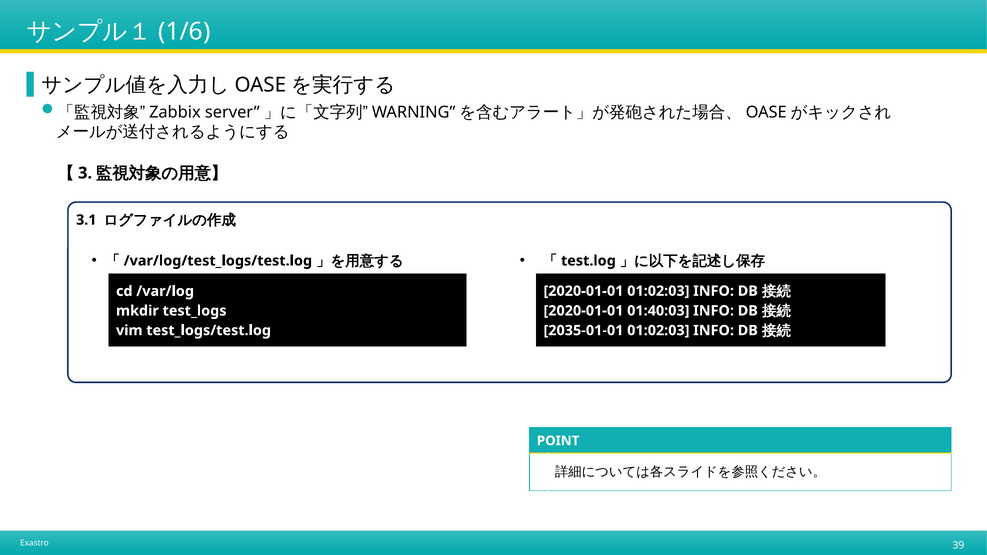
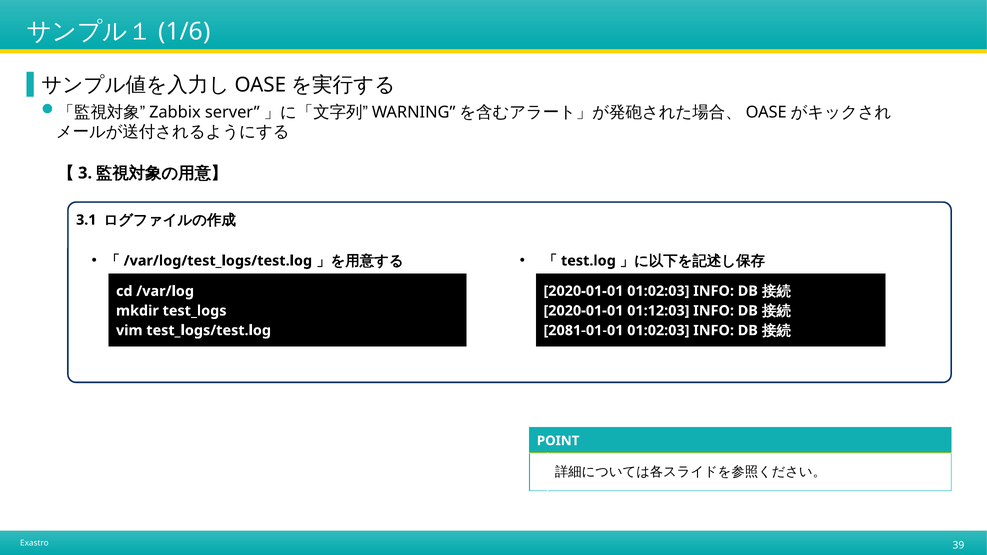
01:40:03: 01:40:03 -> 01:12:03 (658, 311)
2035-01-01: 2035-01-01 -> 2081-01-01 (583, 331)
